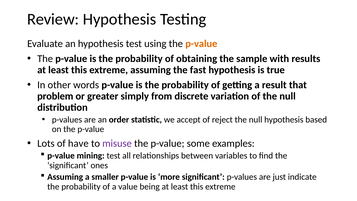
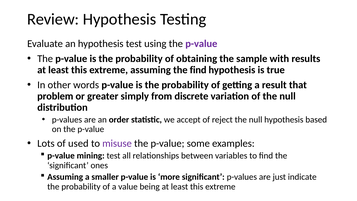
p-value colour: orange -> purple (201, 44)
the fast: fast -> find (198, 70)
have: have -> used (78, 143)
